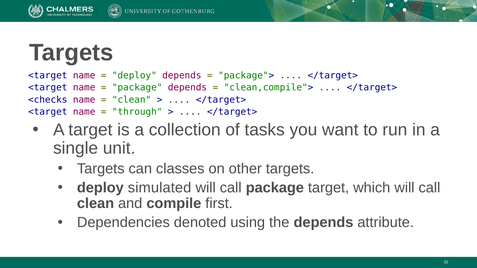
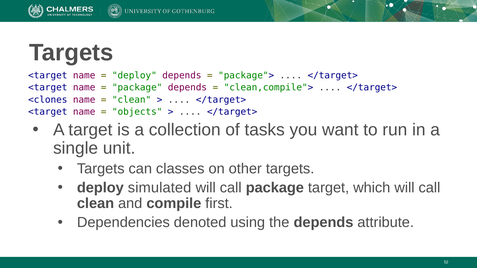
<checks: <checks -> <clones (48, 100)
through: through -> objects (137, 112)
